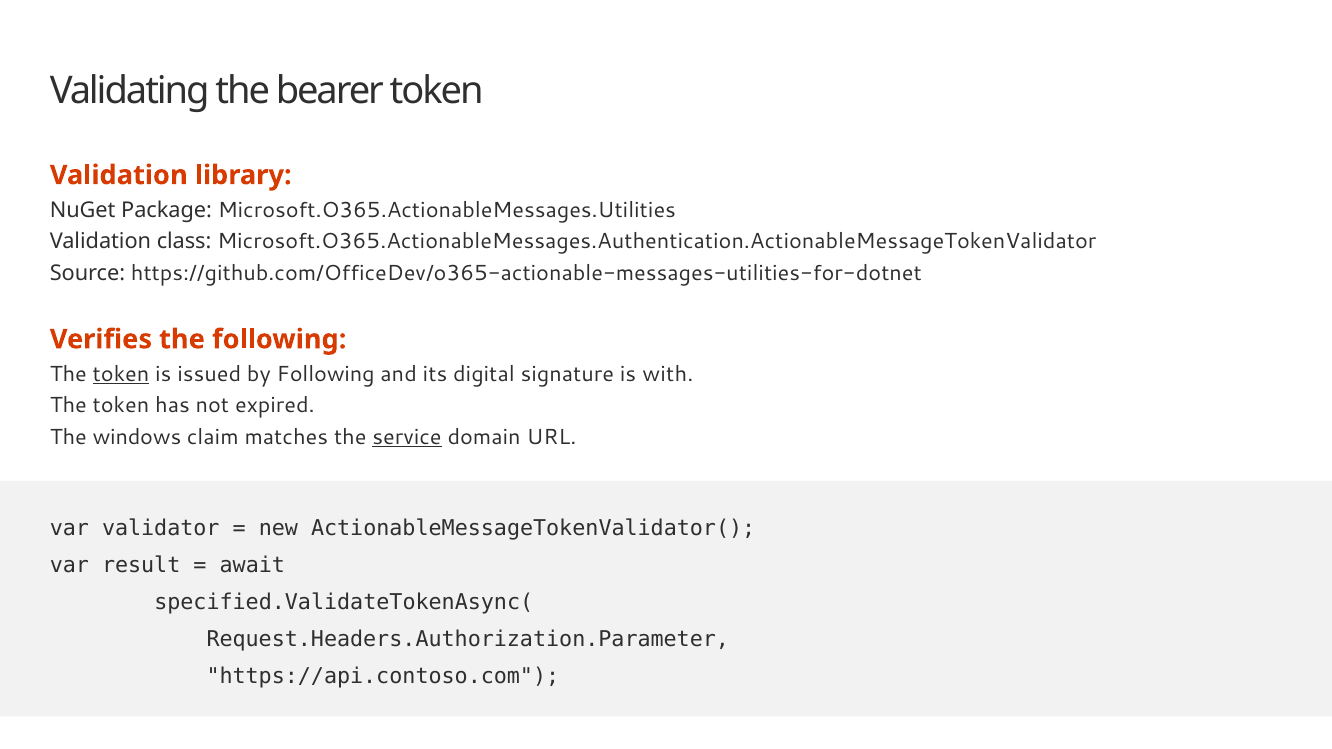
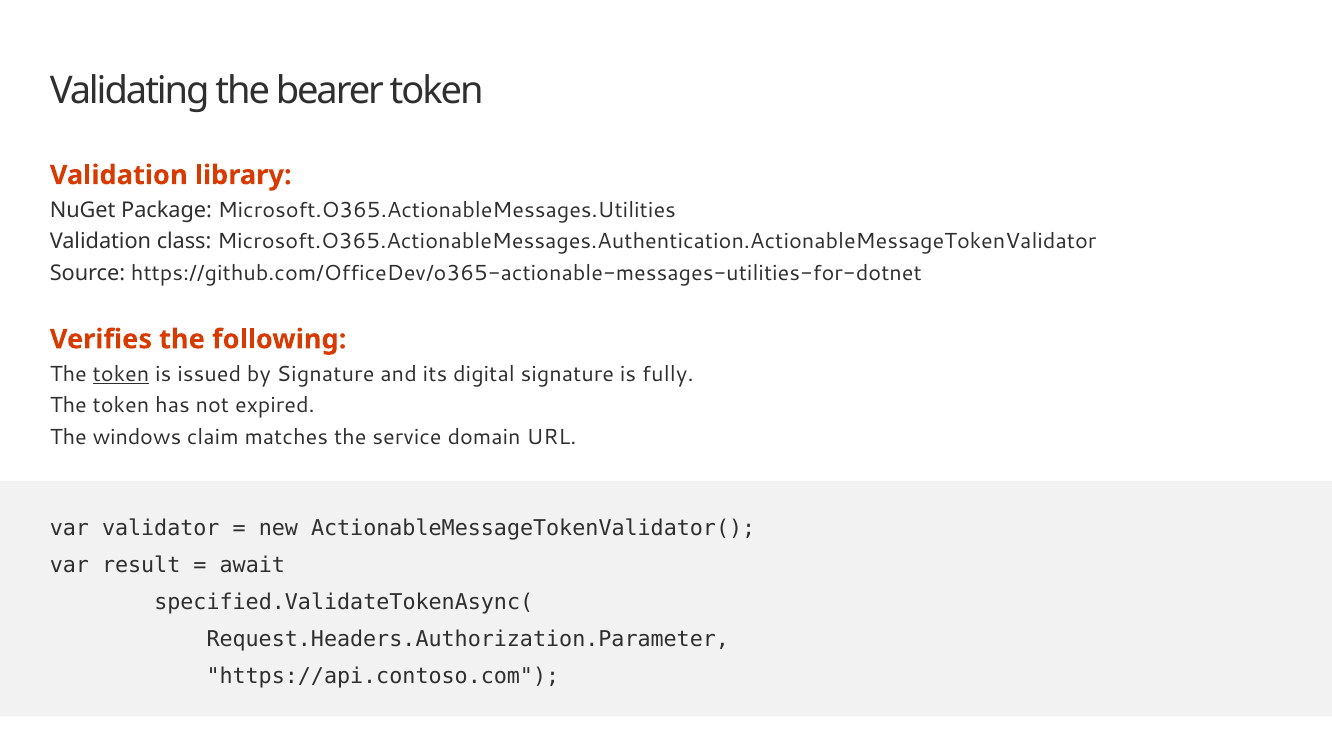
by Following: Following -> Signature (326, 374)
with: with -> fully (668, 374)
service underline: present -> none (407, 437)
